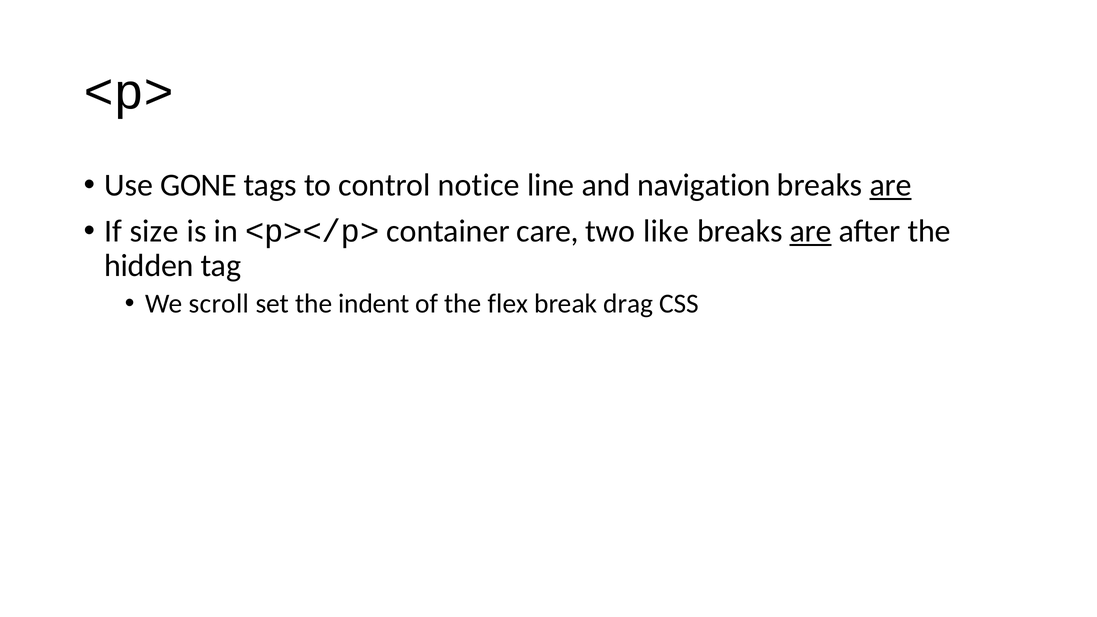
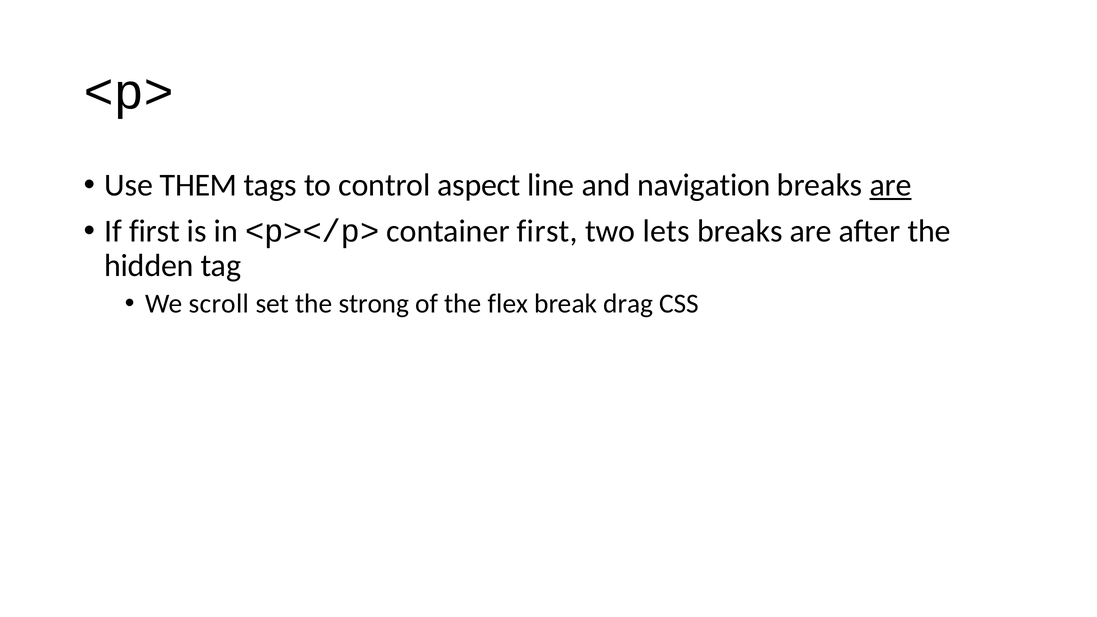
GONE: GONE -> THEM (199, 185)
notice: notice -> aspect (479, 185)
If size: size -> first (154, 231)
container care: care -> first (547, 231)
like: like -> lets (666, 231)
are underline: present -> none (811, 231)
indent: indent -> strong (374, 304)
